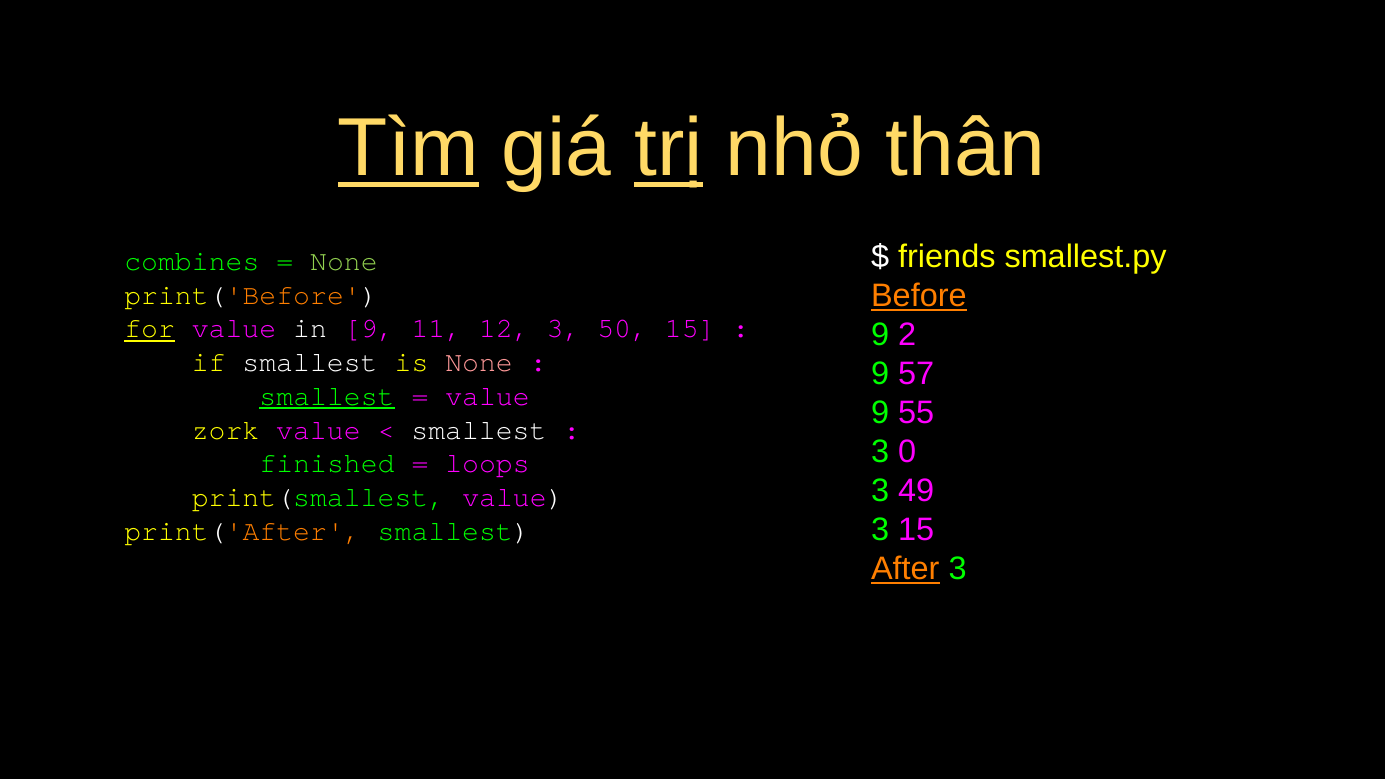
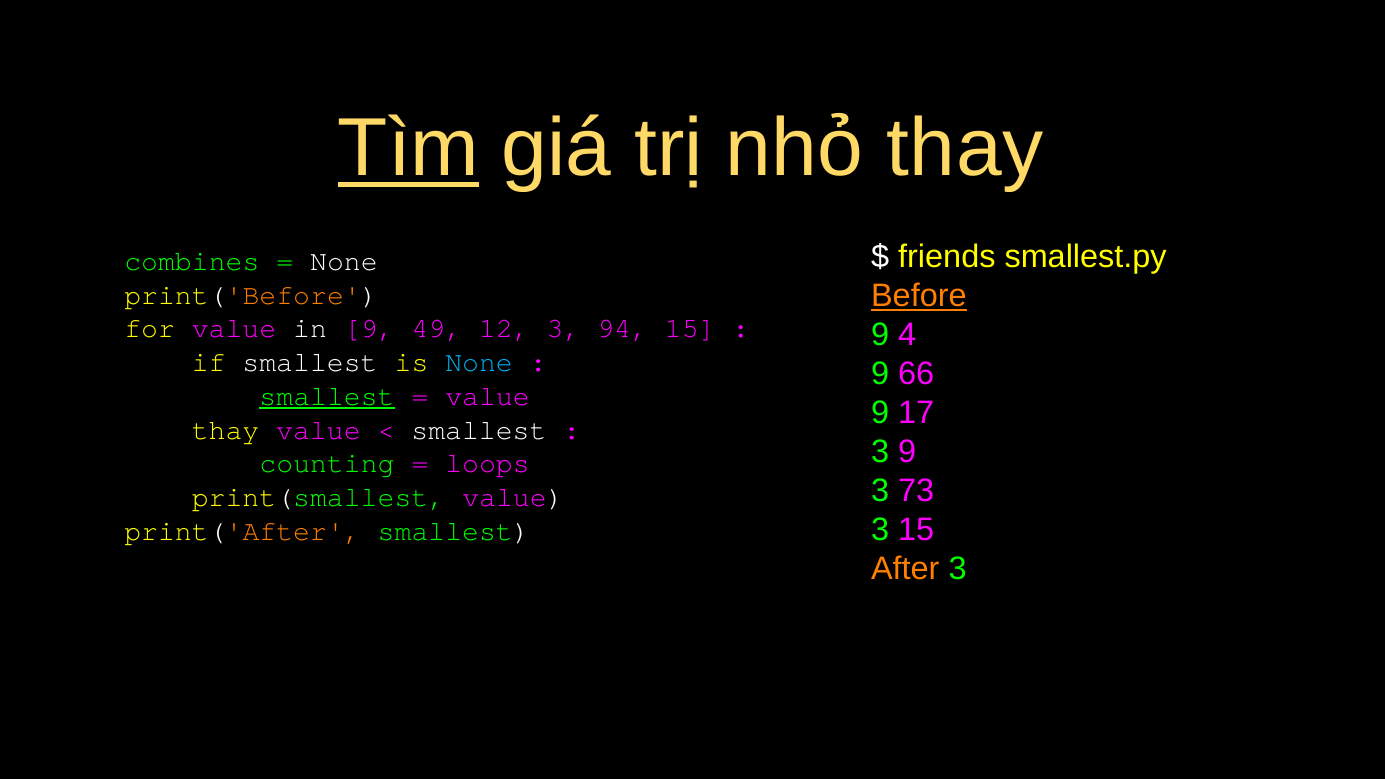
trị underline: present -> none (669, 149)
nhỏ thân: thân -> thay (965, 149)
None colour: light green -> white (344, 261)
for underline: present -> none (150, 329)
11: 11 -> 49 (437, 329)
50: 50 -> 94 (623, 329)
2: 2 -> 4 (907, 335)
None colour: pink -> light blue (479, 362)
57: 57 -> 66 (916, 374)
55: 55 -> 17 (916, 413)
zork: zork -> thay (226, 430)
3 0: 0 -> 9 (907, 452)
finished: finished -> counting (327, 464)
49: 49 -> 73 (916, 491)
After underline: present -> none (905, 569)
